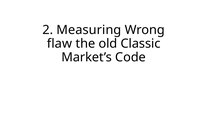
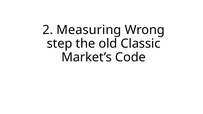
flaw: flaw -> step (60, 44)
